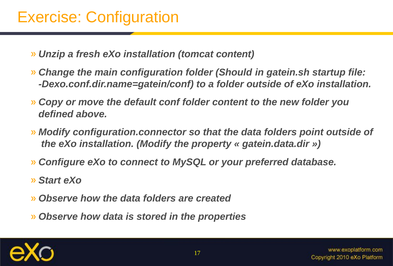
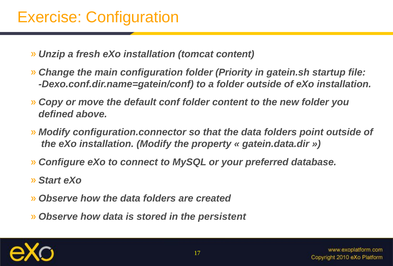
Should: Should -> Priority (234, 72)
properties: properties -> persistent (222, 217)
